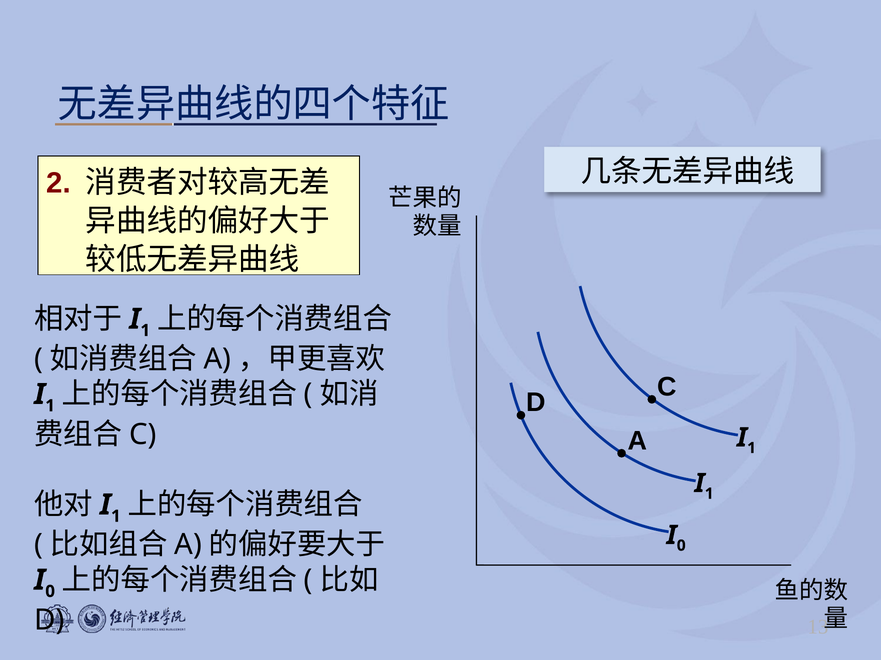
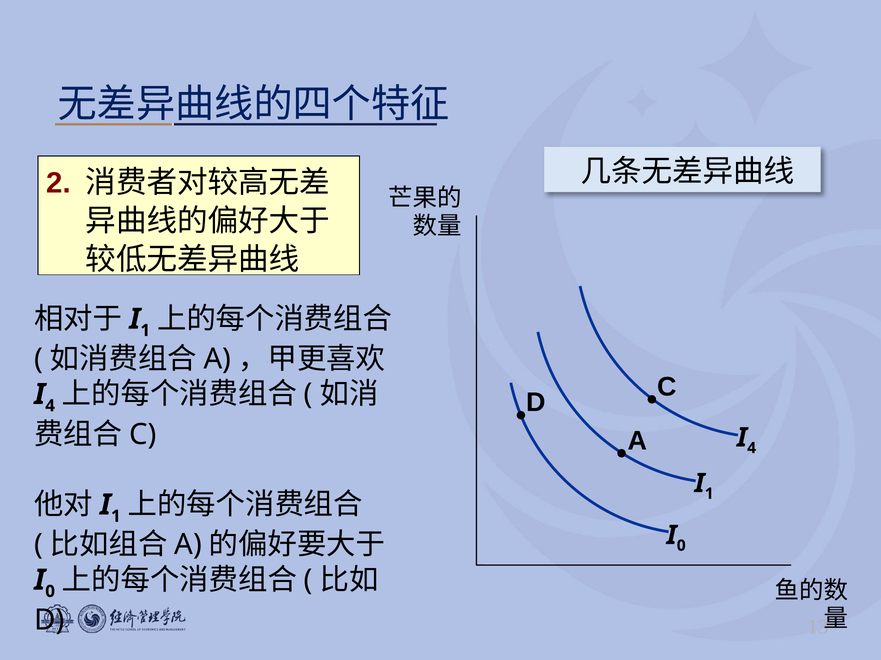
1: 1 -> 4 (50, 406)
1: 1 -> 4 (752, 448)
